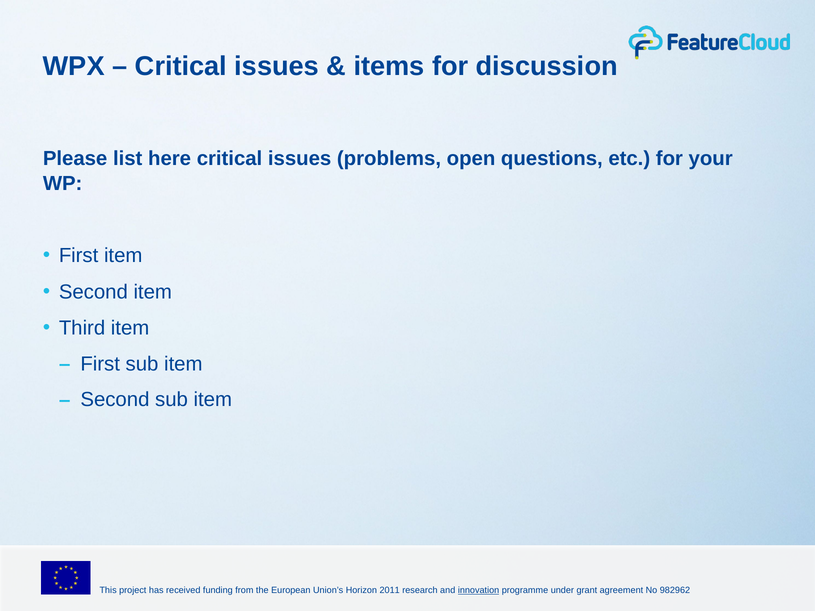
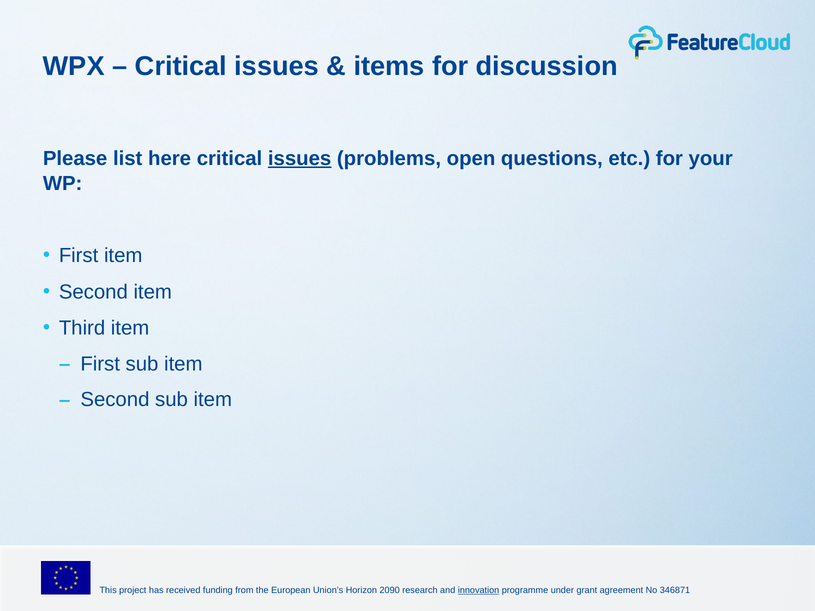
issues underline: none -> present (300, 158)
2011: 2011 -> 2090 (390, 591)
982962: 982962 -> 346871 (675, 591)
